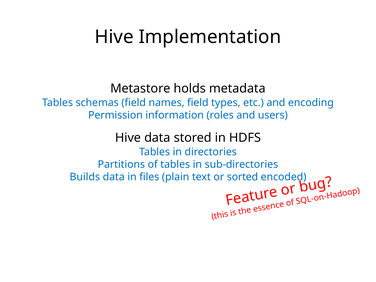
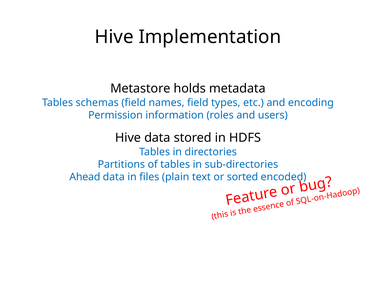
Builds: Builds -> Ahead (85, 177)
